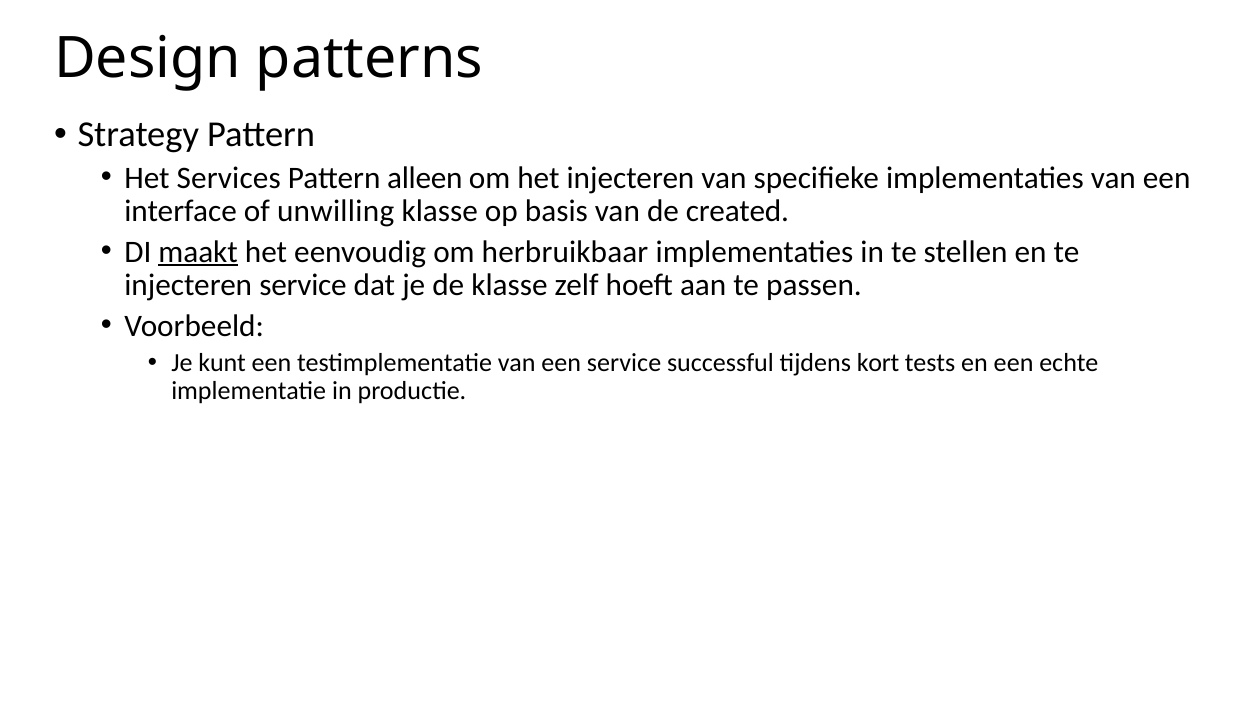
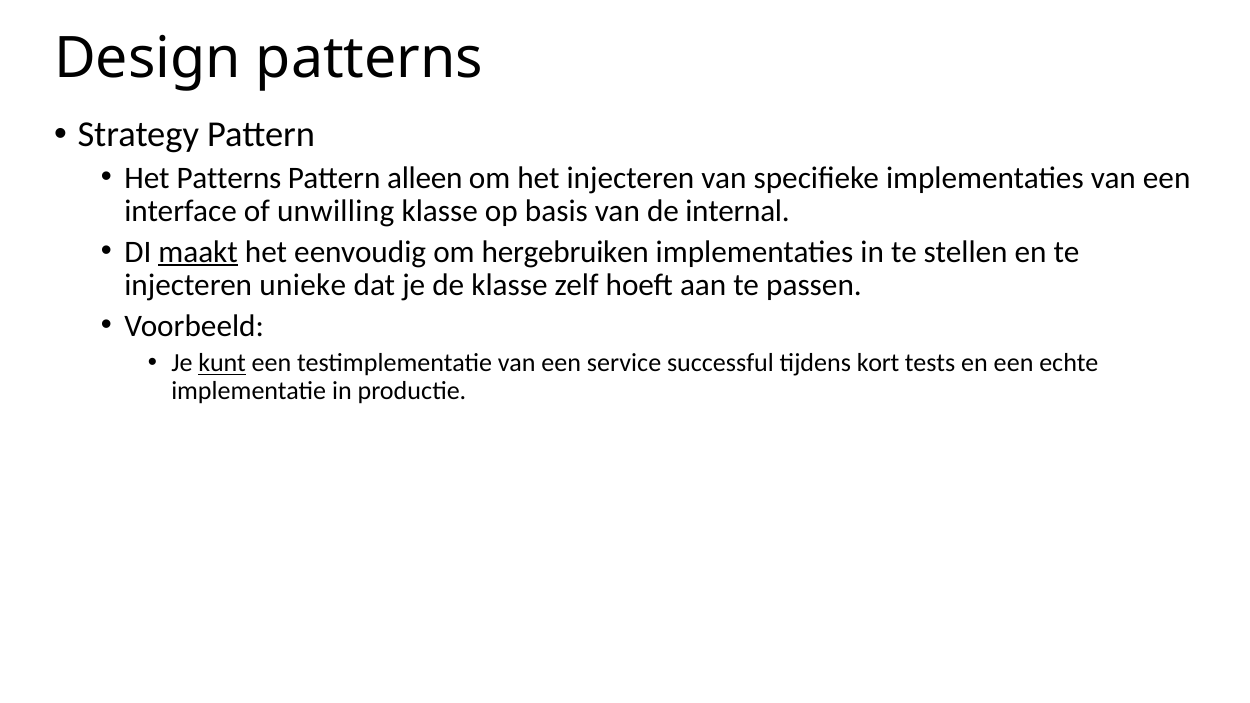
Het Services: Services -> Patterns (229, 178)
created: created -> internal (737, 212)
herbruikbaar: herbruikbaar -> hergebruiken (565, 252)
injecteren service: service -> unieke (303, 286)
kunt underline: none -> present (222, 363)
